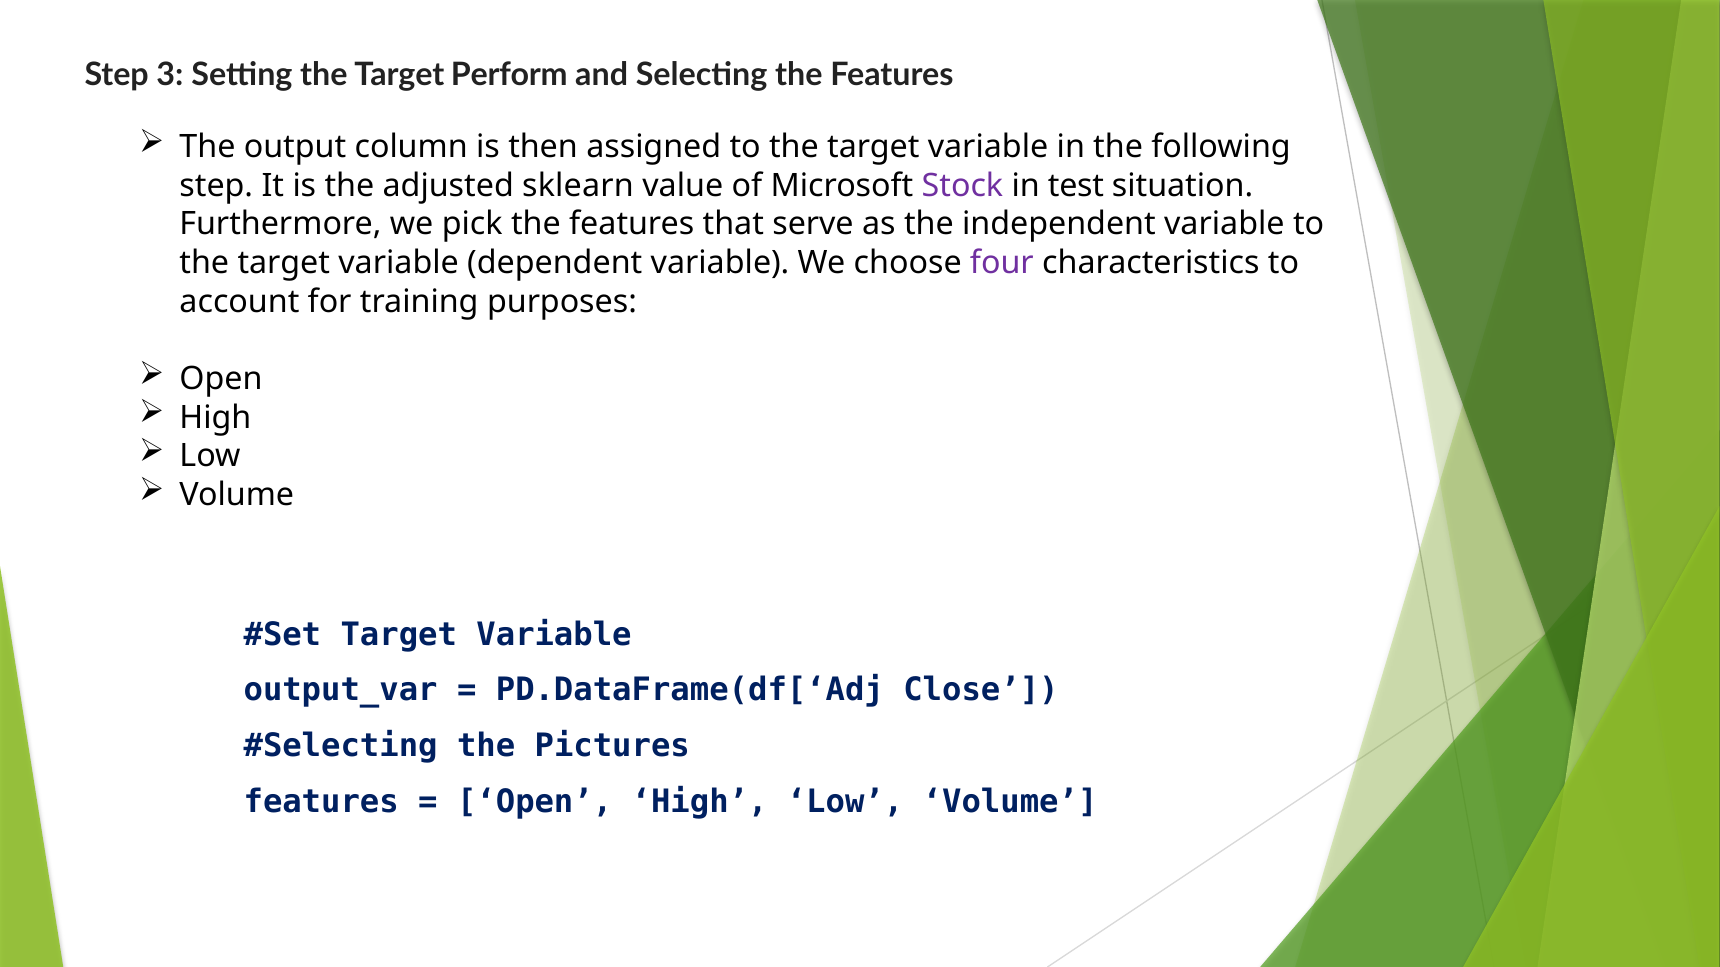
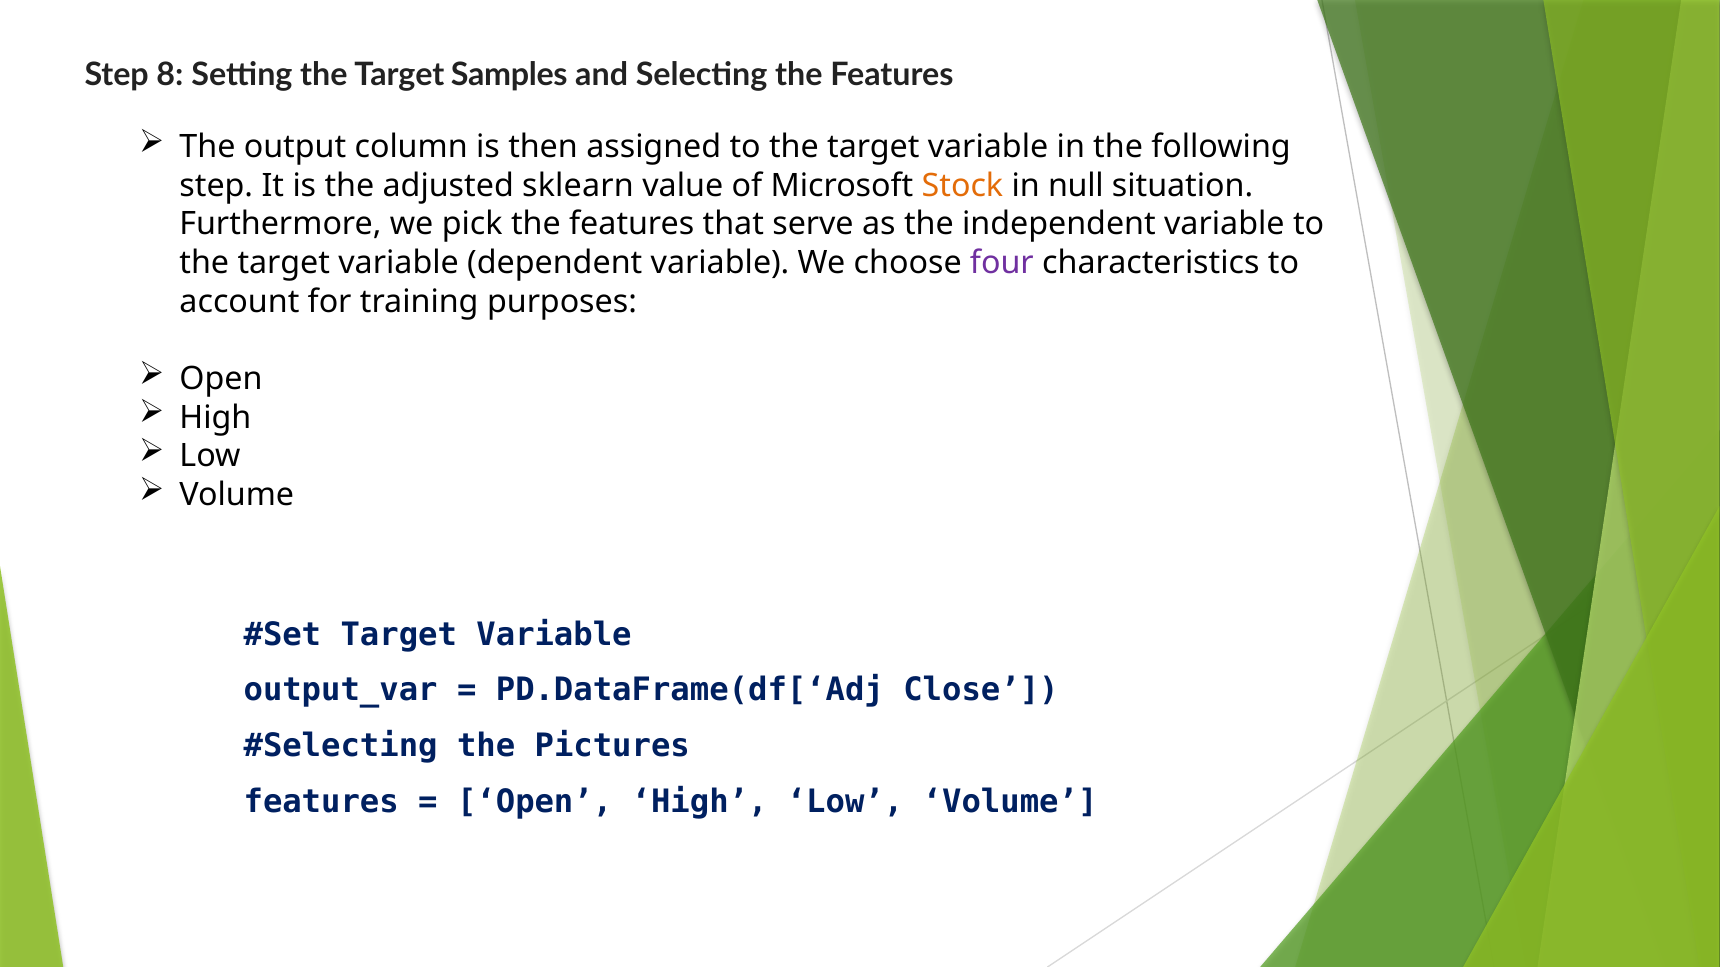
3: 3 -> 8 (170, 75)
Perform: Perform -> Samples (509, 75)
Stock colour: purple -> orange (962, 186)
test: test -> null (1076, 186)
